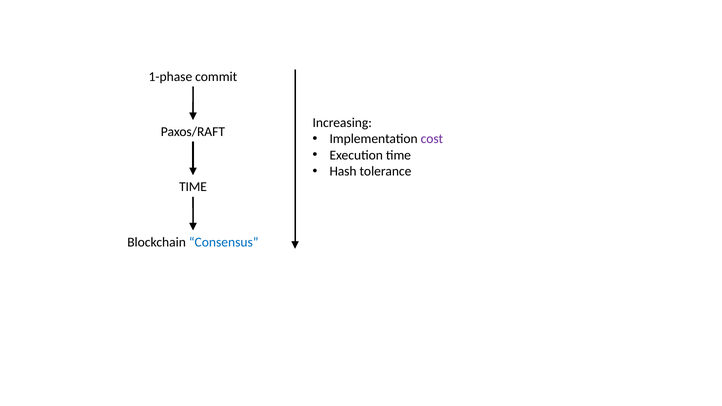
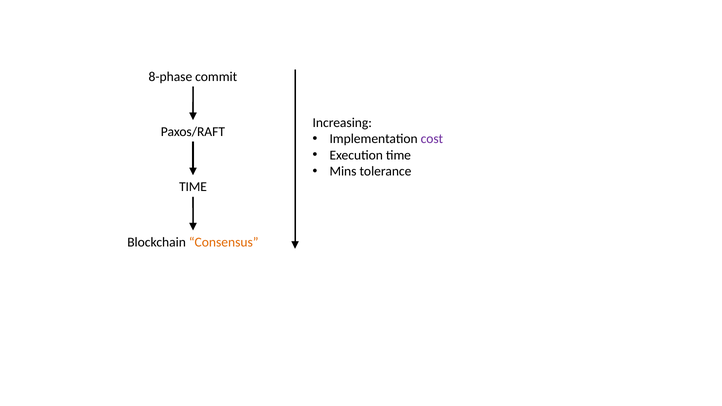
1-phase: 1-phase -> 8-phase (170, 77)
Hash: Hash -> Mins (343, 171)
Consensus colour: blue -> orange (224, 242)
